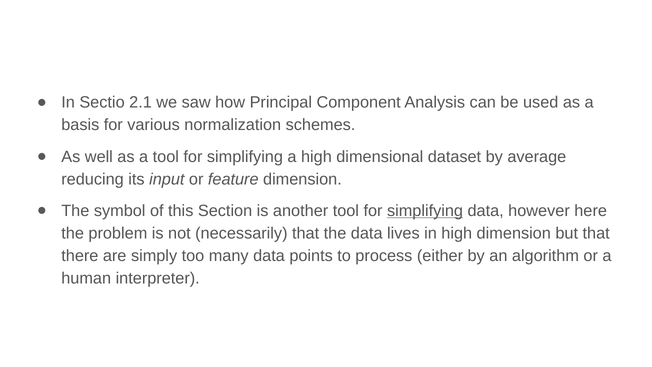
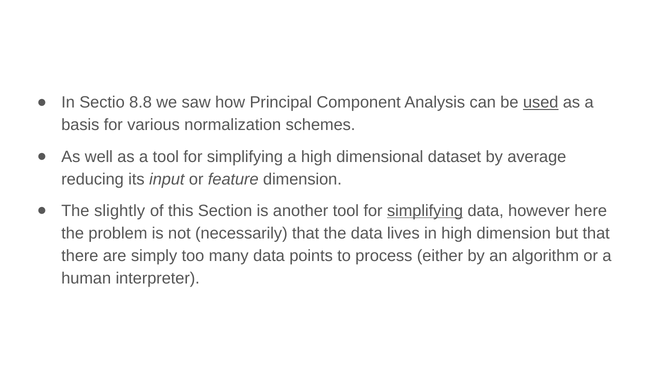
2.1: 2.1 -> 8.8 (141, 103)
used underline: none -> present (541, 103)
symbol: symbol -> slightly (120, 211)
